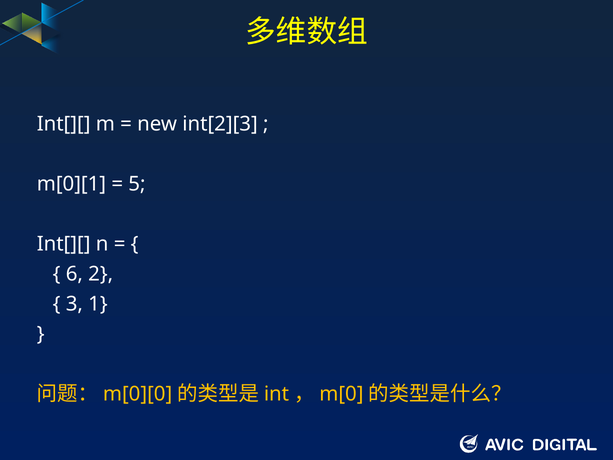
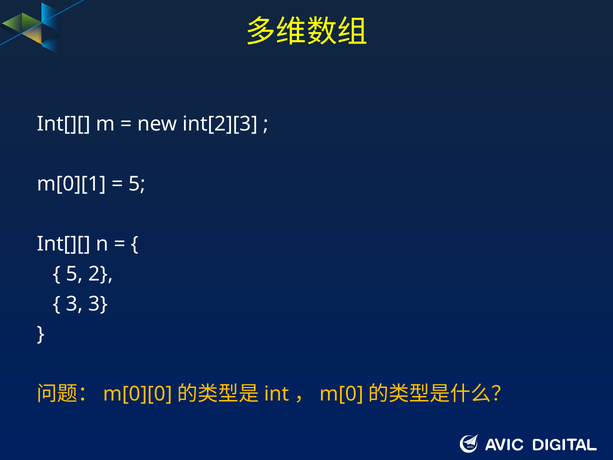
6: 6 -> 5 (74, 274)
3 1: 1 -> 3 (98, 304)
